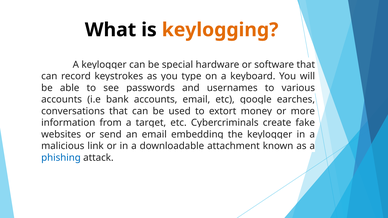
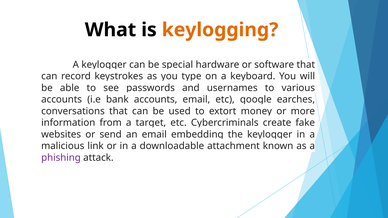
phishing colour: blue -> purple (61, 158)
